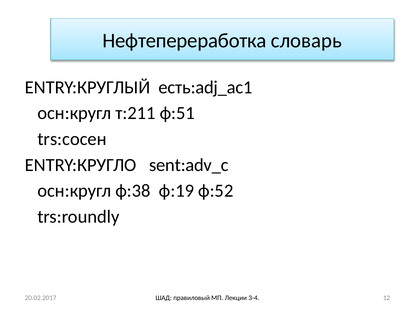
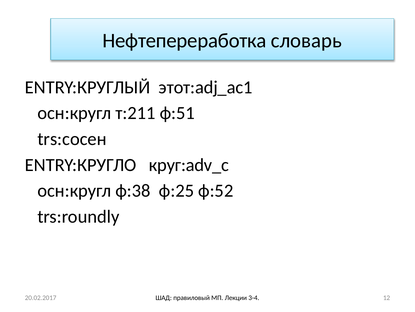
есть:adj_ac1: есть:adj_ac1 -> этот:adj_ac1 (206, 87)
sent:adv_c: sent:adv_c -> круг:adv_c (189, 165)
ф:19: ф:19 -> ф:25 (176, 190)
